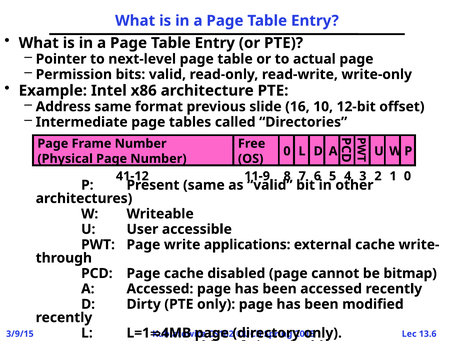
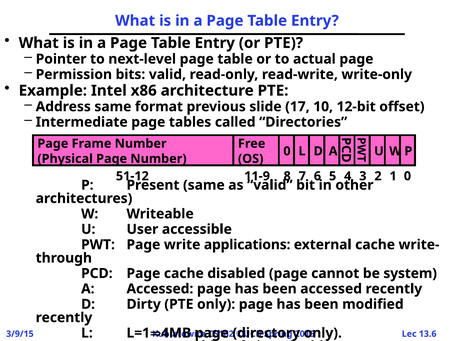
16: 16 -> 17 (297, 107)
41-12: 41-12 -> 51-12 (132, 176)
bitmap: bitmap -> system (410, 273)
